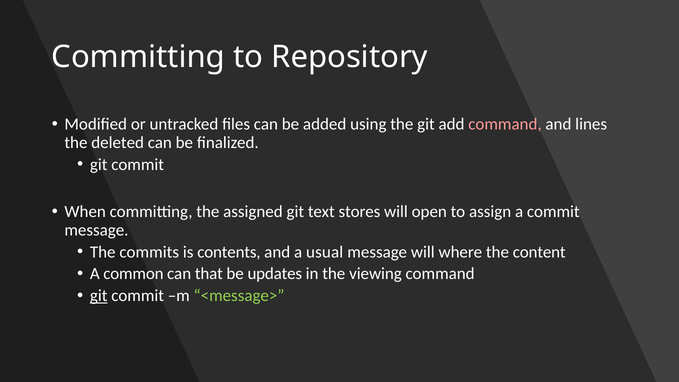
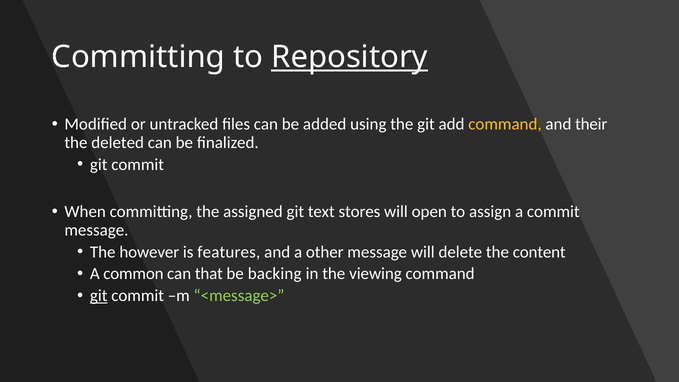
Repository underline: none -> present (350, 57)
command colour: pink -> yellow (505, 124)
lines: lines -> their (591, 124)
commits: commits -> however (149, 252)
contents: contents -> features (229, 252)
usual: usual -> other (325, 252)
where: where -> delete (460, 252)
updates: updates -> backing (275, 274)
